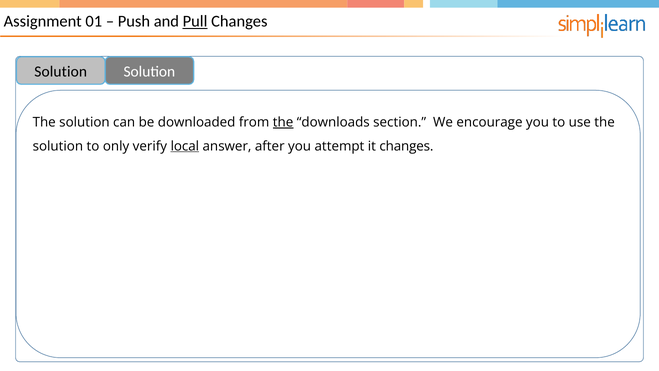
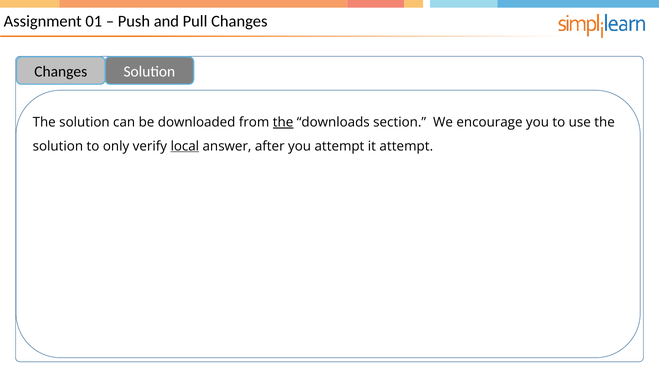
Pull underline: present -> none (195, 21)
Solution: Solution -> Changes (61, 72)
it changes: changes -> attempt (406, 146)
